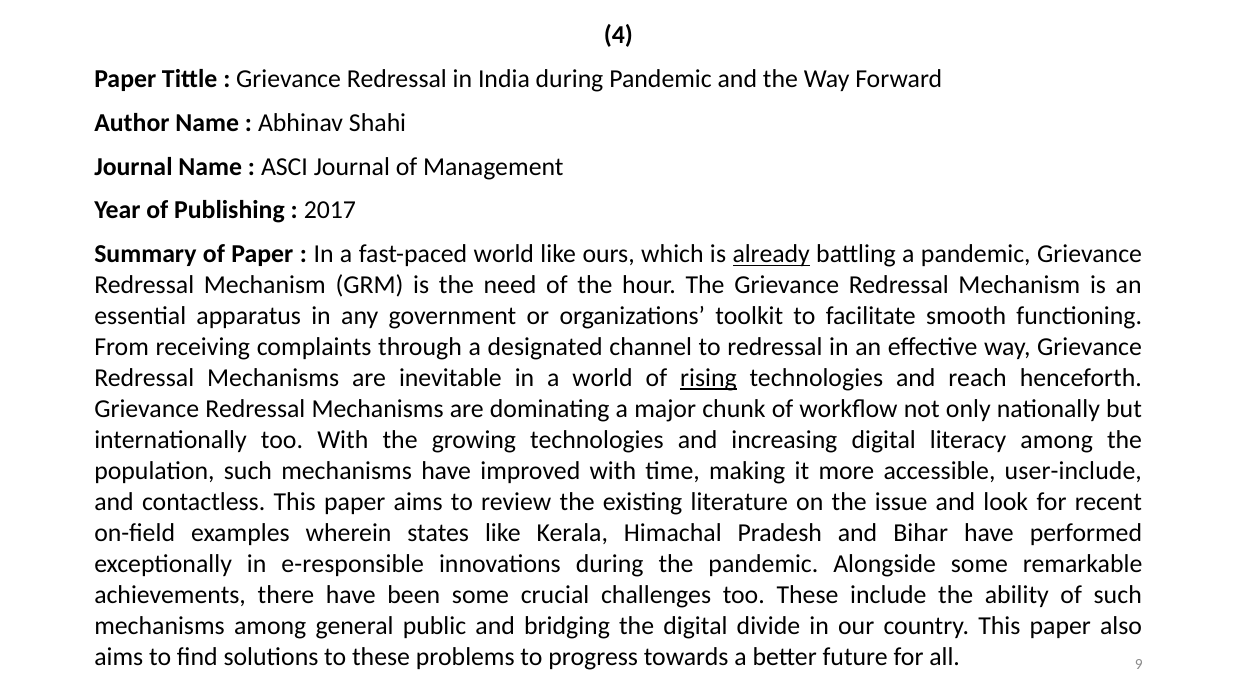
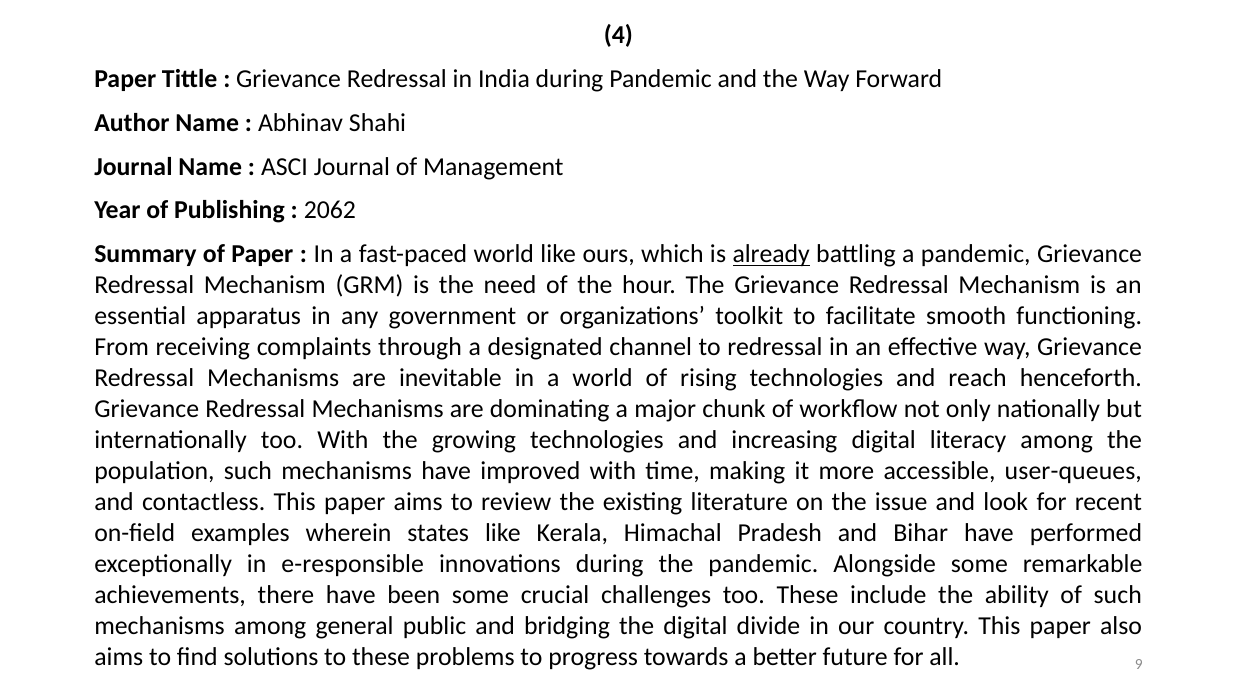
2017: 2017 -> 2062 (330, 210)
rising underline: present -> none (708, 378)
user-include: user-include -> user-queues (1073, 471)
